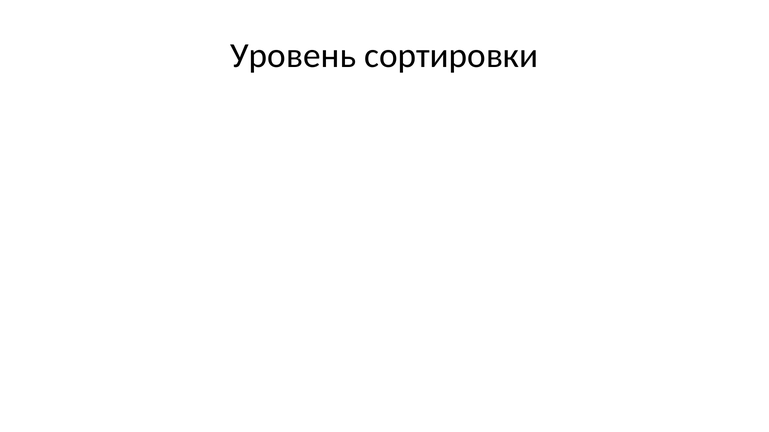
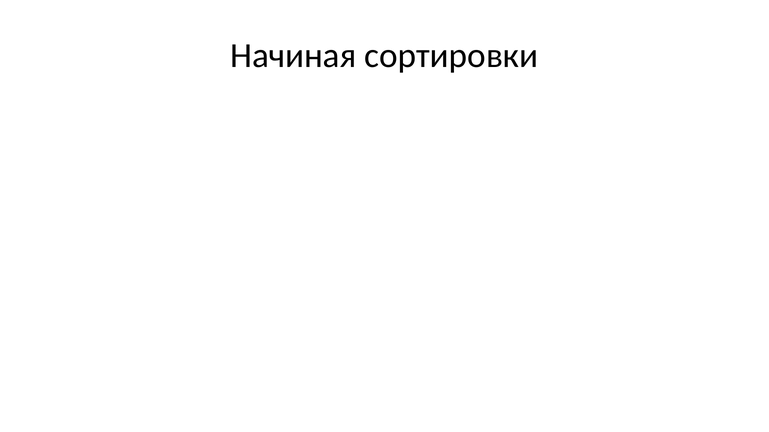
Уровень: Уровень -> Начиная (293, 56)
